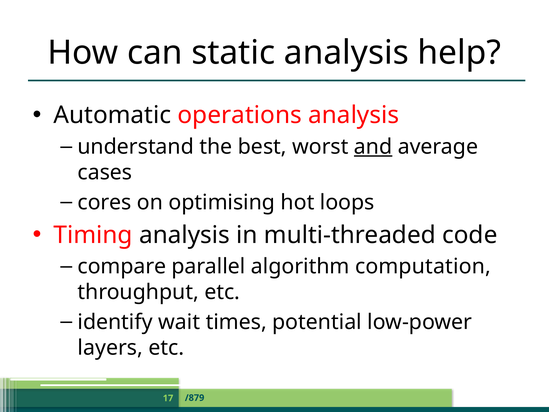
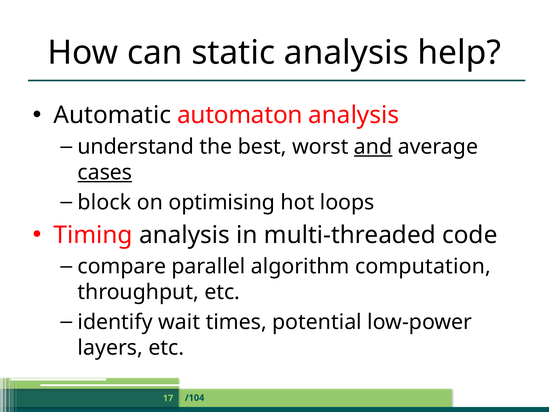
operations: operations -> automaton (240, 115)
cases underline: none -> present (105, 172)
cores: cores -> block (104, 202)
/879: /879 -> /104 (195, 398)
